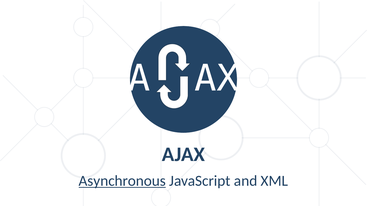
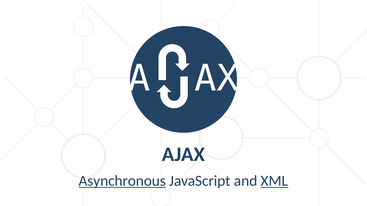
XML underline: none -> present (274, 181)
